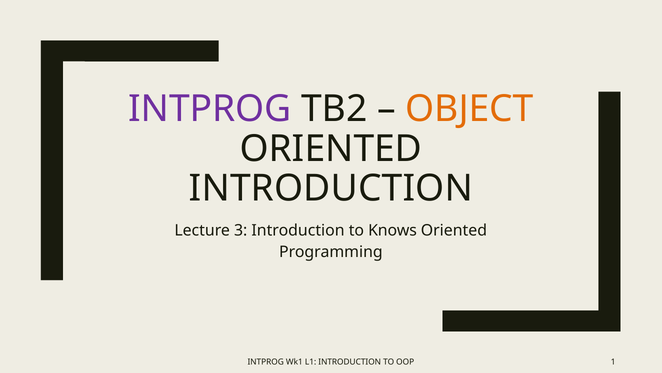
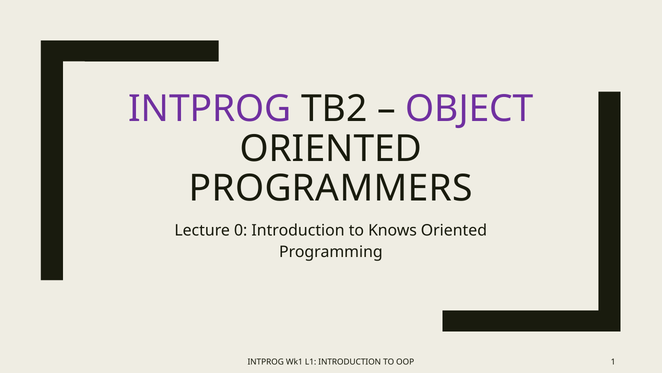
OBJECT colour: orange -> purple (470, 109)
INTRODUCTION: INTRODUCTION -> PROGRAMMERS (331, 188)
3: 3 -> 0 (241, 230)
